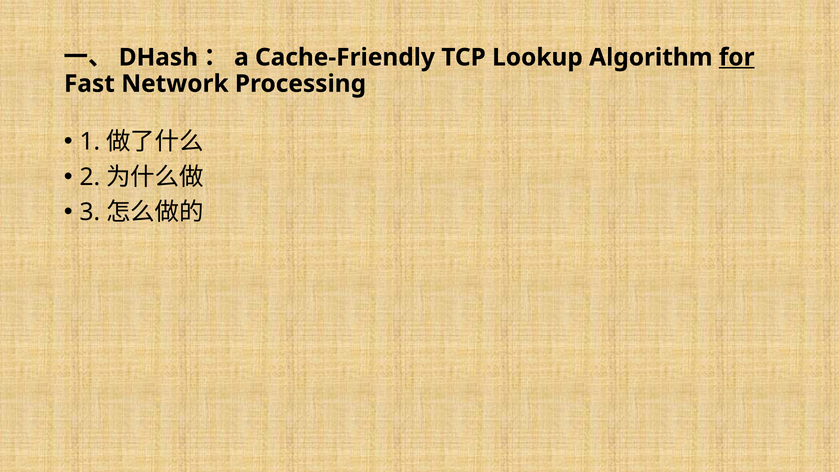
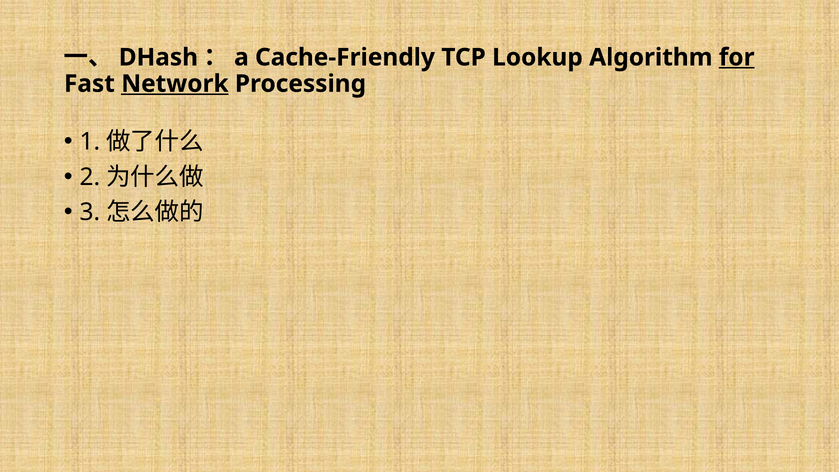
Network underline: none -> present (175, 84)
